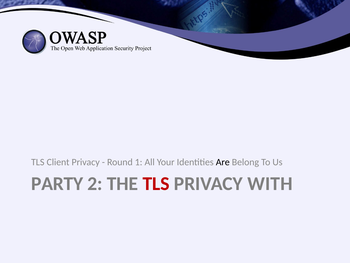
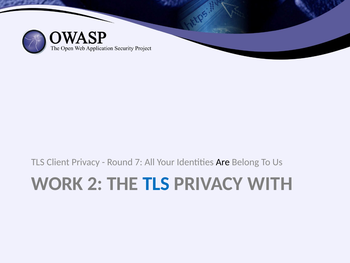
1: 1 -> 7 (139, 162)
PARTY: PARTY -> WORK (57, 183)
TLS colour: red -> blue (156, 183)
